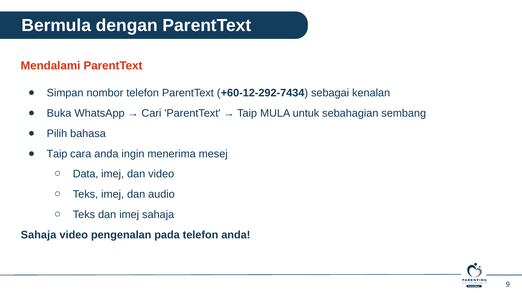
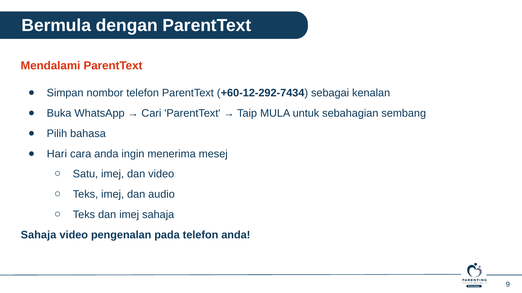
Taip: Taip -> Hari (57, 154)
Data: Data -> Satu (85, 174)
